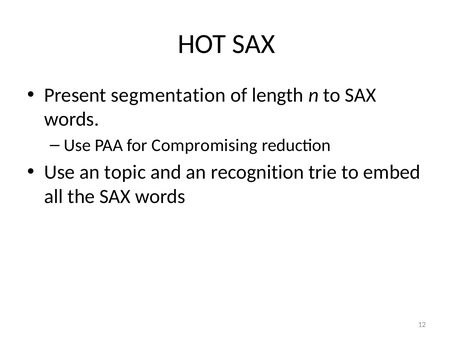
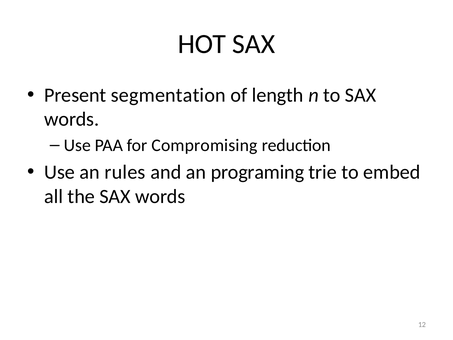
topic: topic -> rules (125, 172)
recognition: recognition -> programing (257, 172)
